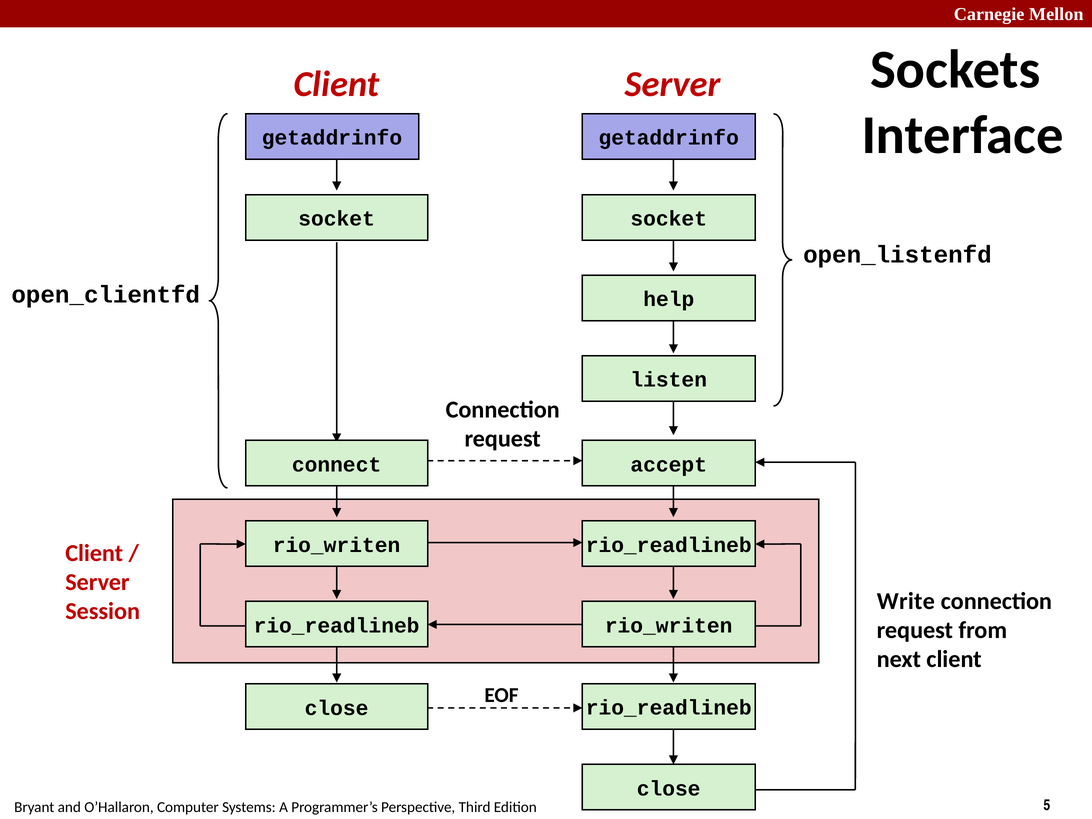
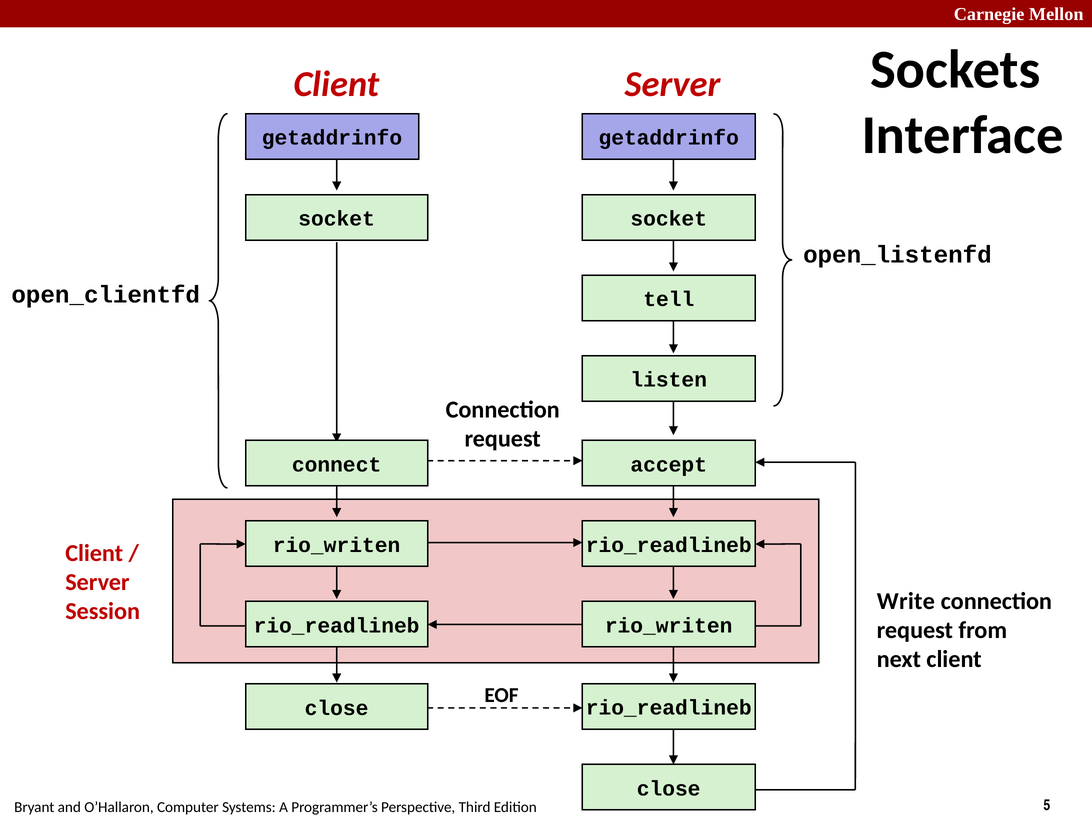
help: help -> tell (669, 299)
